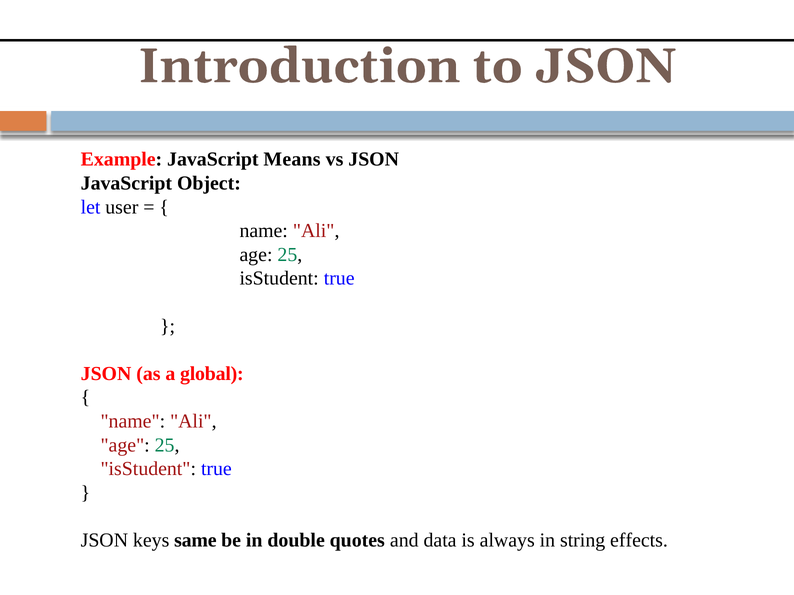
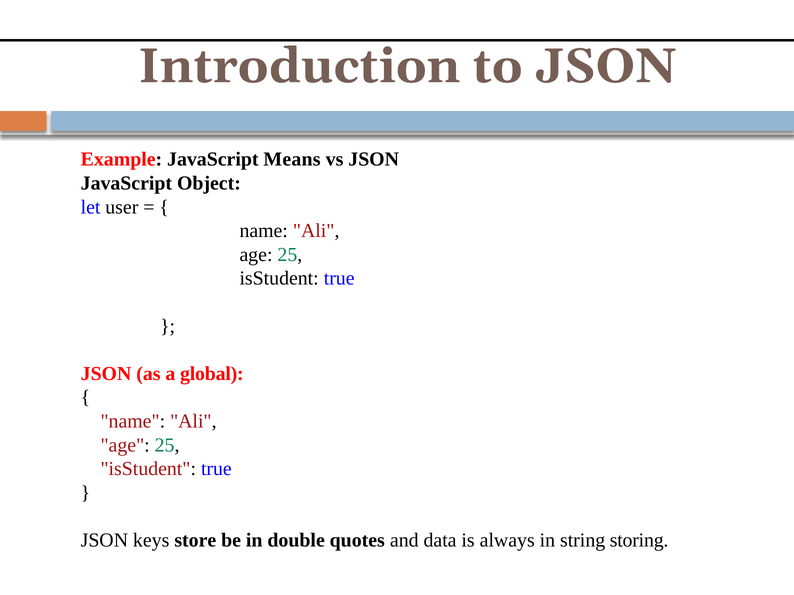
same: same -> store (195, 541)
effects: effects -> storing (639, 541)
